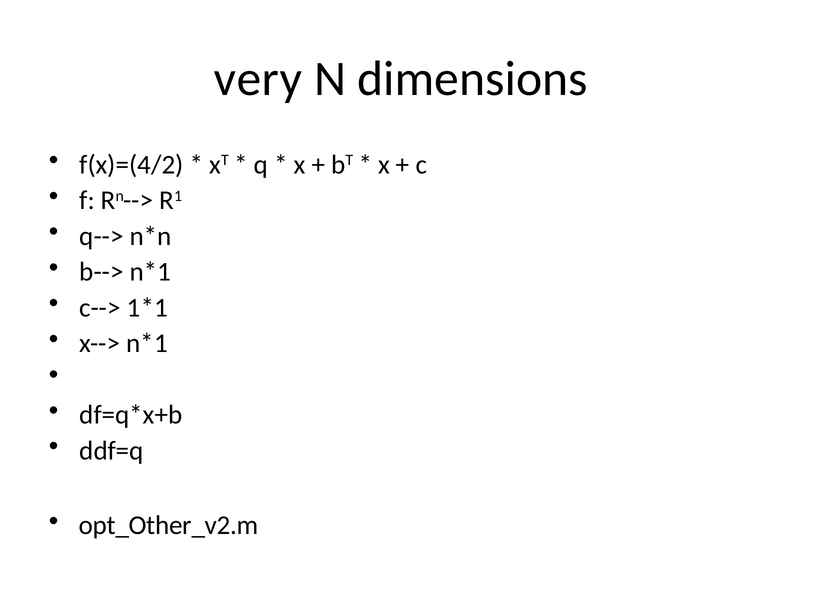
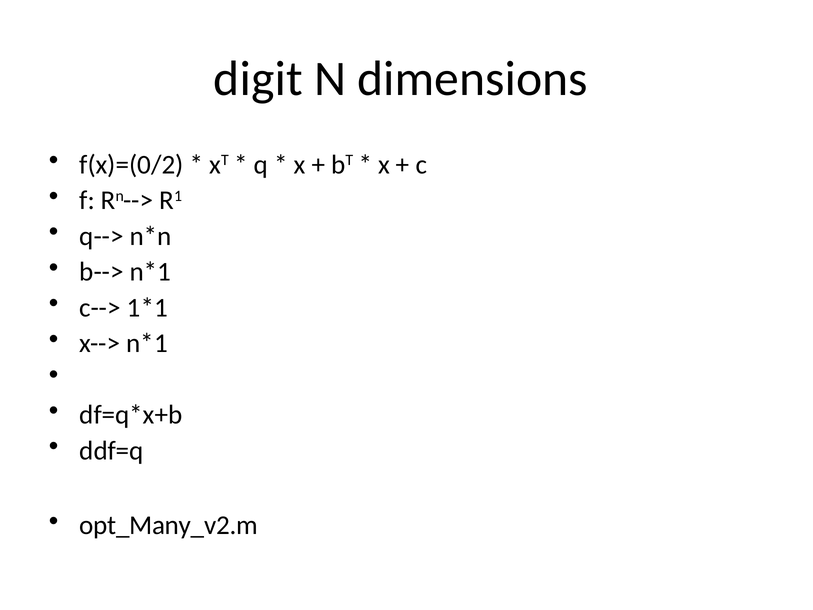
very: very -> digit (258, 79)
f(x)=(4/2: f(x)=(4/2 -> f(x)=(0/2 (131, 165)
opt_Other_v2.m: opt_Other_v2.m -> opt_Many_v2.m (169, 525)
